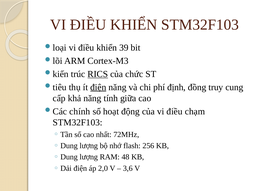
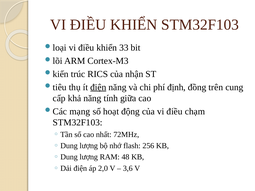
39: 39 -> 33 (124, 48)
RICS underline: present -> none (98, 74)
chức: chức -> nhận (134, 74)
truy: truy -> trên (216, 87)
chính: chính -> mạng (80, 112)
